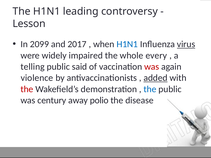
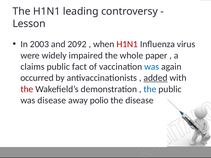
2099: 2099 -> 2003 (39, 44)
2017: 2017 -> 2092 (77, 44)
H1N1 colour: blue -> red (127, 44)
virus underline: present -> none (186, 44)
every: every -> paper (156, 56)
telling: telling -> claims (33, 67)
said: said -> fact (79, 67)
was colour: red -> blue (152, 67)
violence: violence -> occurred (37, 78)
was century: century -> disease (52, 101)
